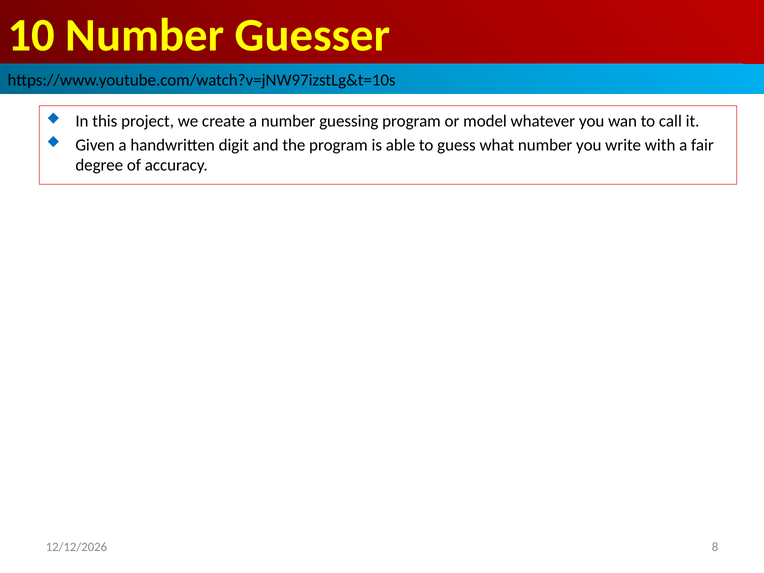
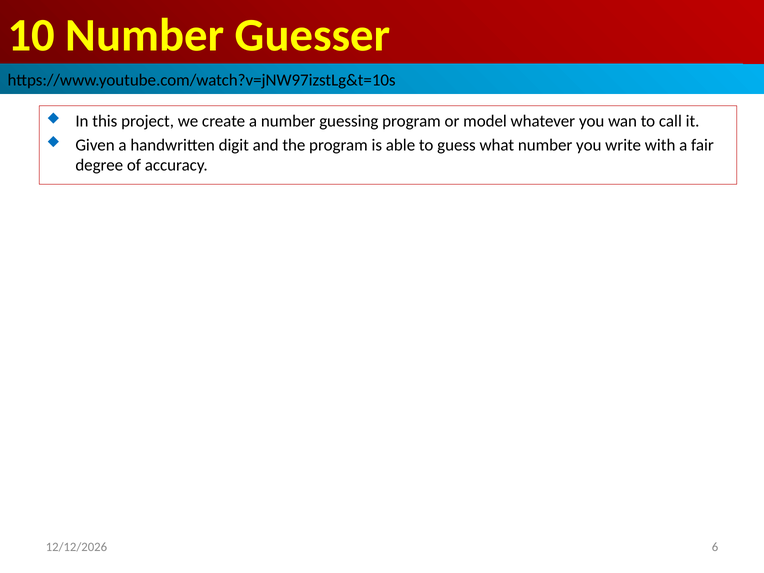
8: 8 -> 6 (715, 547)
